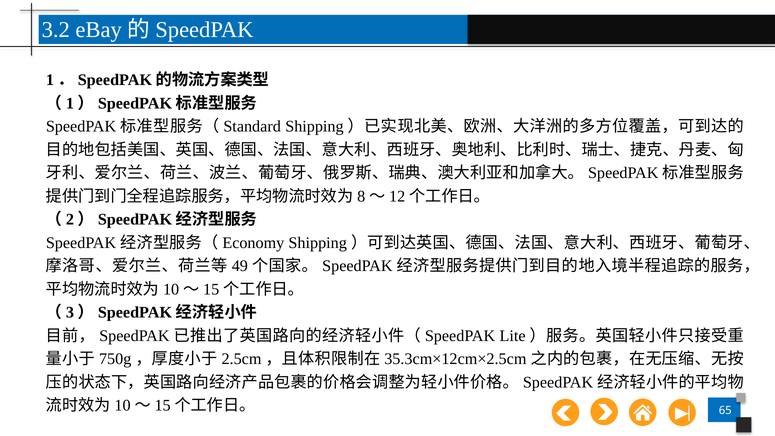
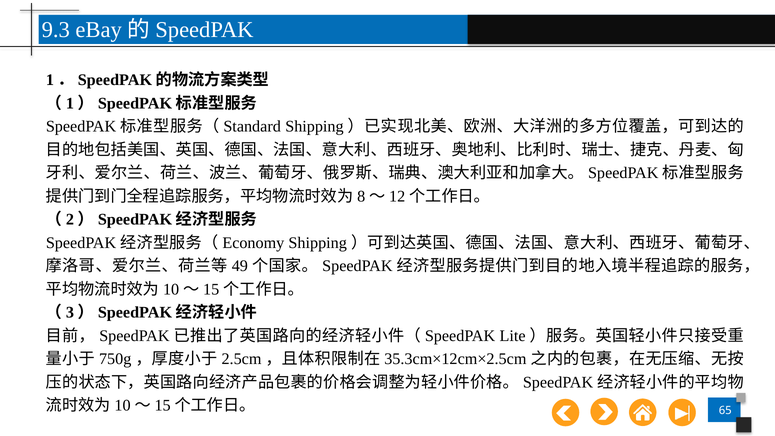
3.2: 3.2 -> 9.3 (56, 30)
